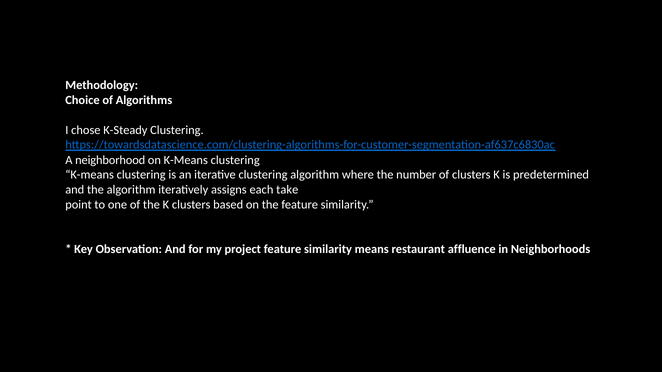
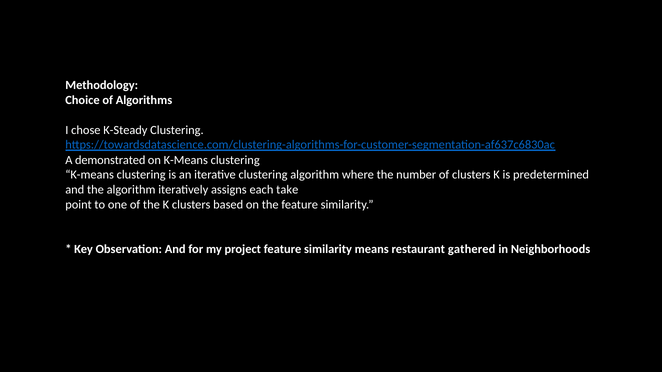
neighborhood: neighborhood -> demonstrated (110, 160)
affluence: affluence -> gathered (472, 250)
